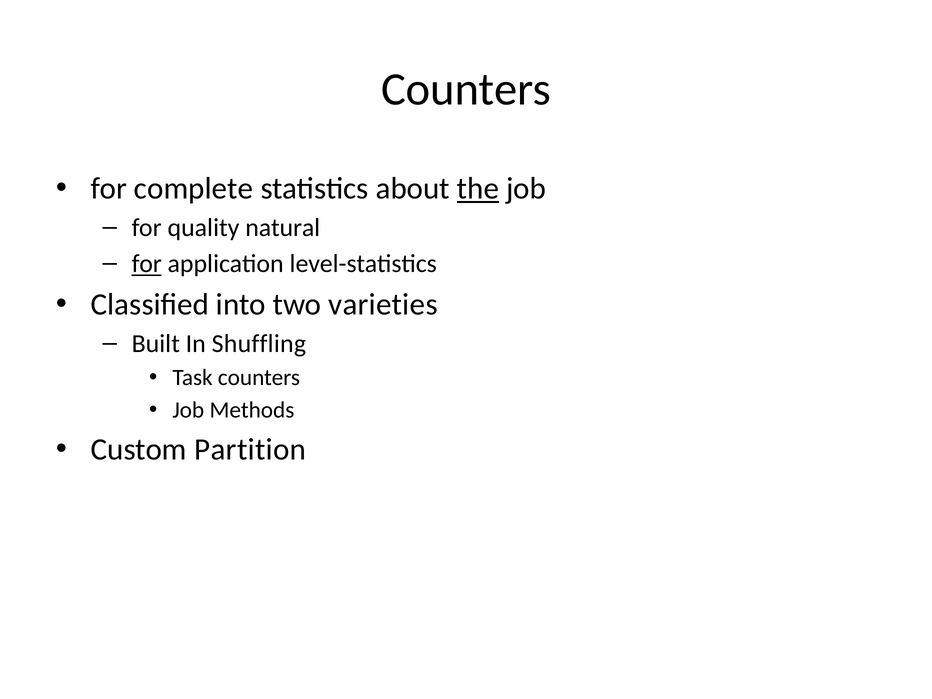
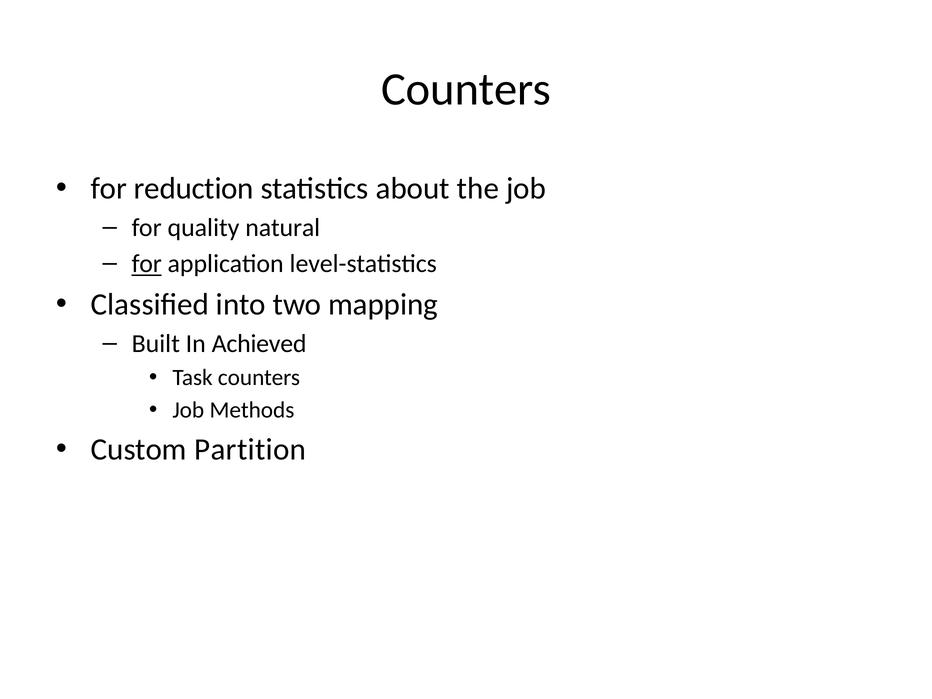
complete: complete -> reduction (194, 189)
the underline: present -> none (478, 189)
varieties: varieties -> mapping (383, 305)
Shuffling: Shuffling -> Achieved (259, 344)
